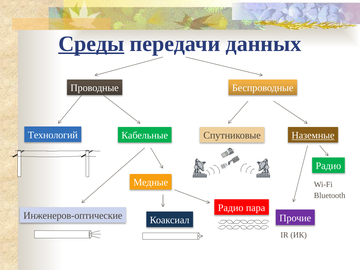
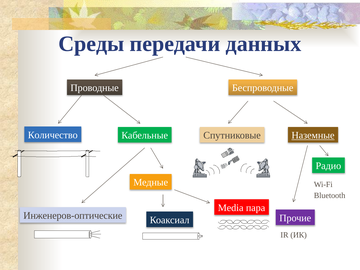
Среды underline: present -> none (91, 44)
Технологий: Технологий -> Количество (53, 135)
Радио: Радио -> Media (231, 208)
